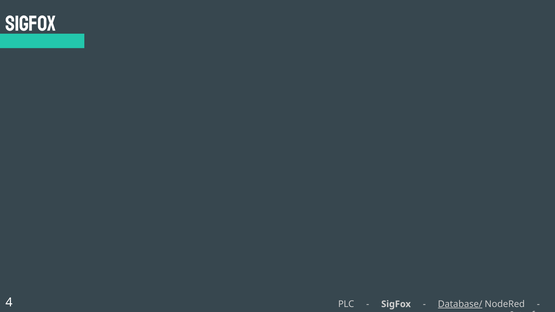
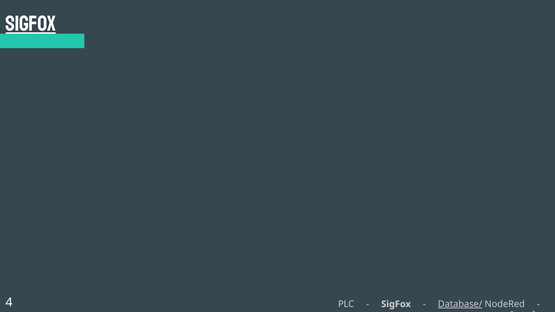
Sigfox underline: none -> present (31, 24)
